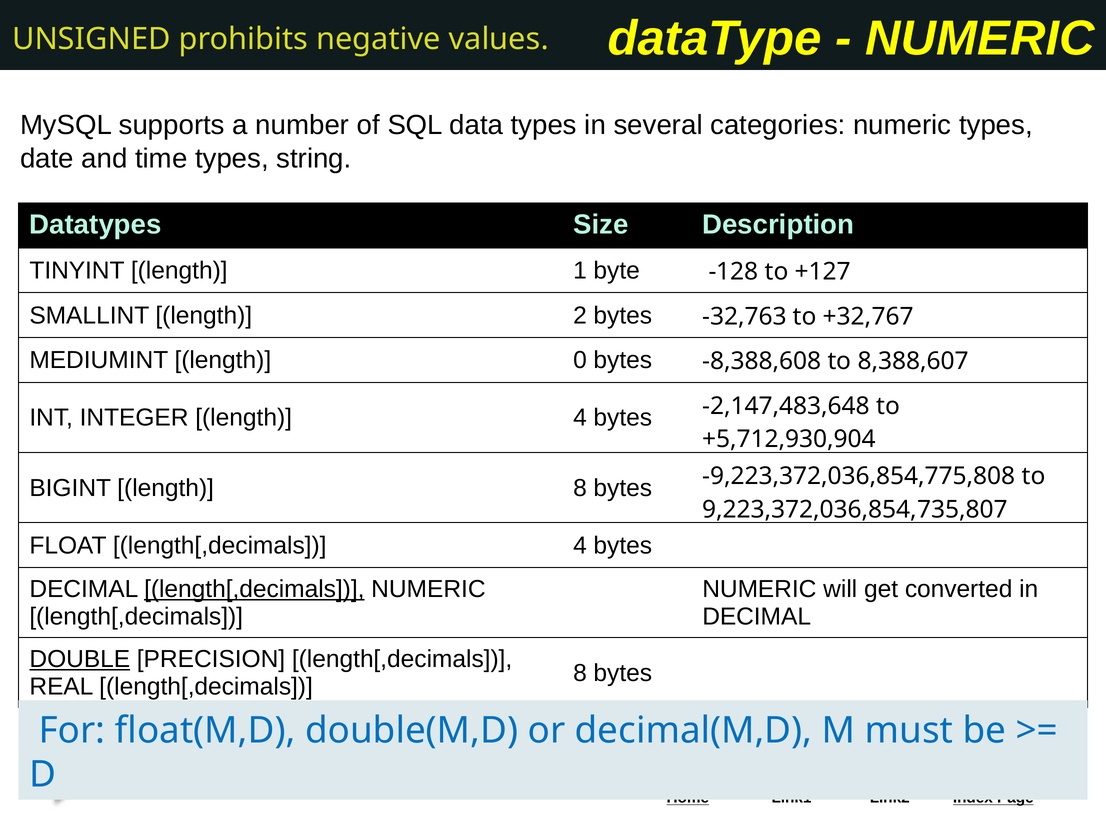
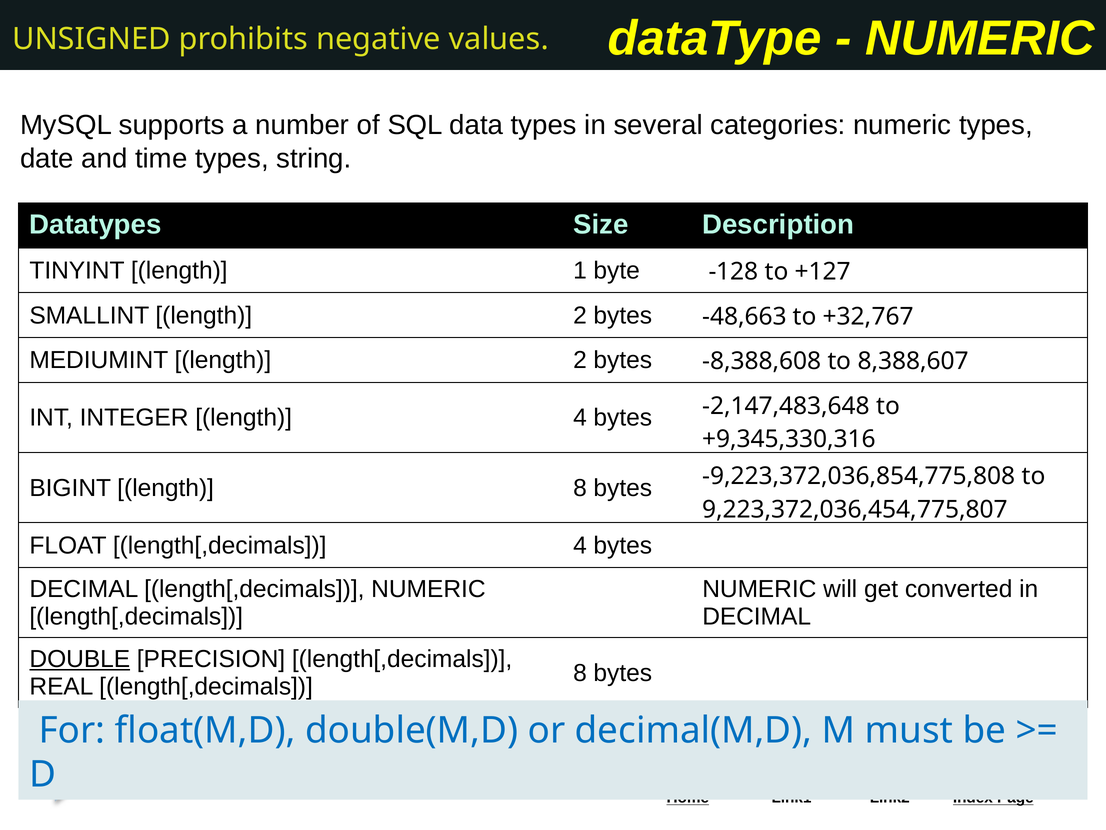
-32,763: -32,763 -> -48,663 (744, 316)
MEDIUMINT length 0: 0 -> 2 (580, 360)
+5,712,930,904: +5,712,930,904 -> +9,345,330,316 (789, 439)
9,223,372,036,854,735,807: 9,223,372,036,854,735,807 -> 9,223,372,036,454,775,807 (855, 509)
length[,decimals underline: present -> none (254, 589)
